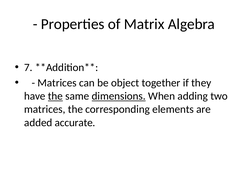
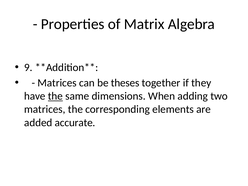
7: 7 -> 9 (28, 67)
object: object -> theses (125, 83)
dimensions underline: present -> none (119, 96)
